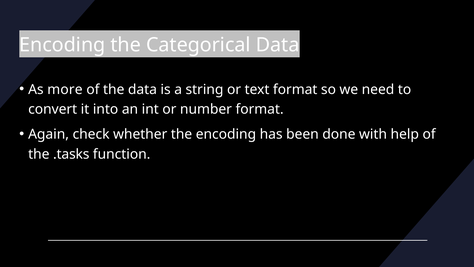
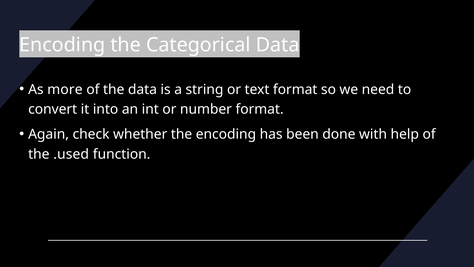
.tasks: .tasks -> .used (71, 154)
